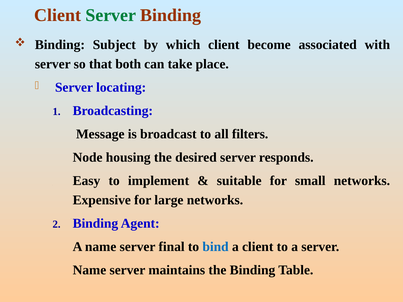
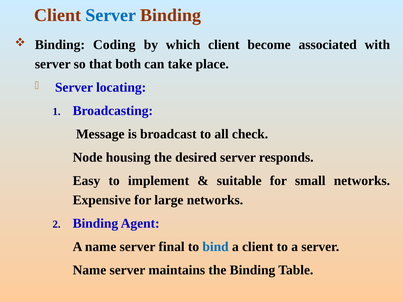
Server colour: green -> blue (111, 15)
Subject: Subject -> Coding (114, 45)
filters: filters -> check (250, 134)
